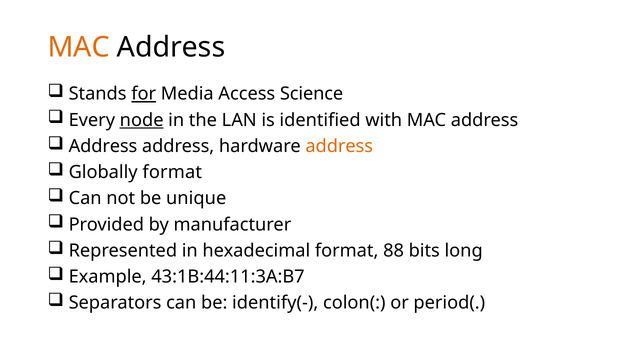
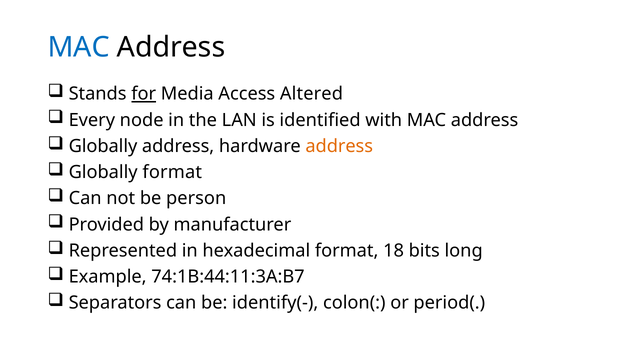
MAC colour: orange -> blue (79, 48)
Science: Science -> Altered (311, 94)
node underline: present -> none (142, 120)
Address: Address -> Globally (103, 146)
unique: unique -> person (196, 199)
88: 88 -> 18 (394, 251)
43:1B:44:11:3A:B7: 43:1B:44:11:3A:B7 -> 74:1B:44:11:3A:B7 (228, 277)
